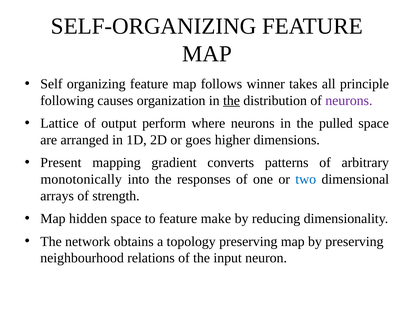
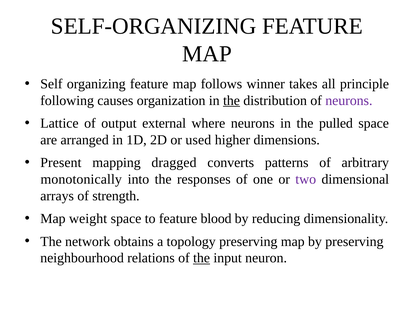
perform: perform -> external (164, 123)
goes: goes -> used (198, 140)
gradient: gradient -> dragged (174, 162)
two colour: blue -> purple (306, 179)
hidden: hidden -> weight (88, 218)
make: make -> blood (216, 218)
the underline: none -> present (202, 258)
